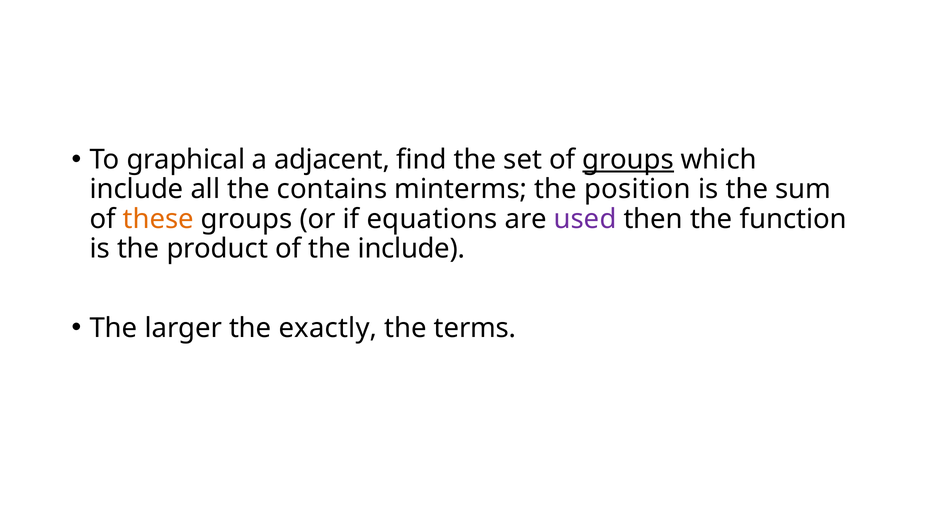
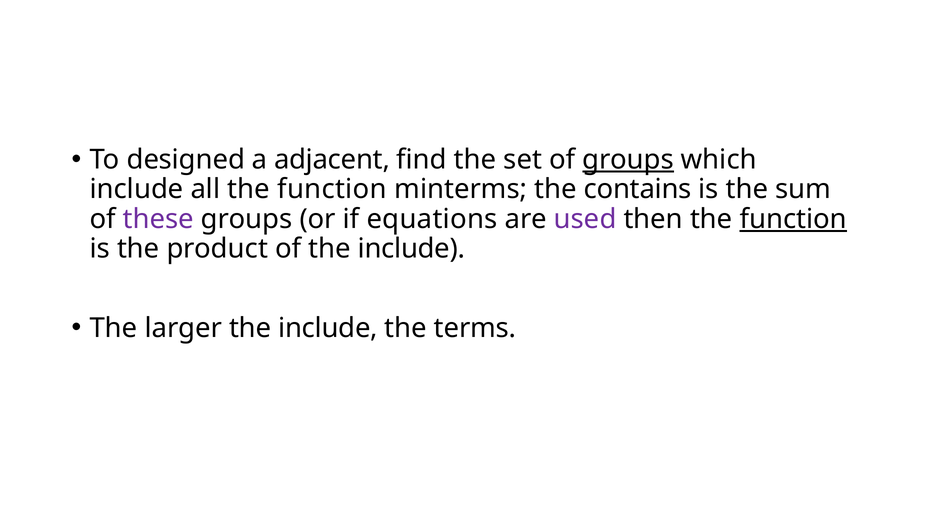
graphical: graphical -> designed (186, 160)
all the contains: contains -> function (332, 189)
position: position -> contains (638, 189)
these colour: orange -> purple (158, 219)
function underline: none -> present (793, 219)
larger the exactly: exactly -> include (328, 328)
